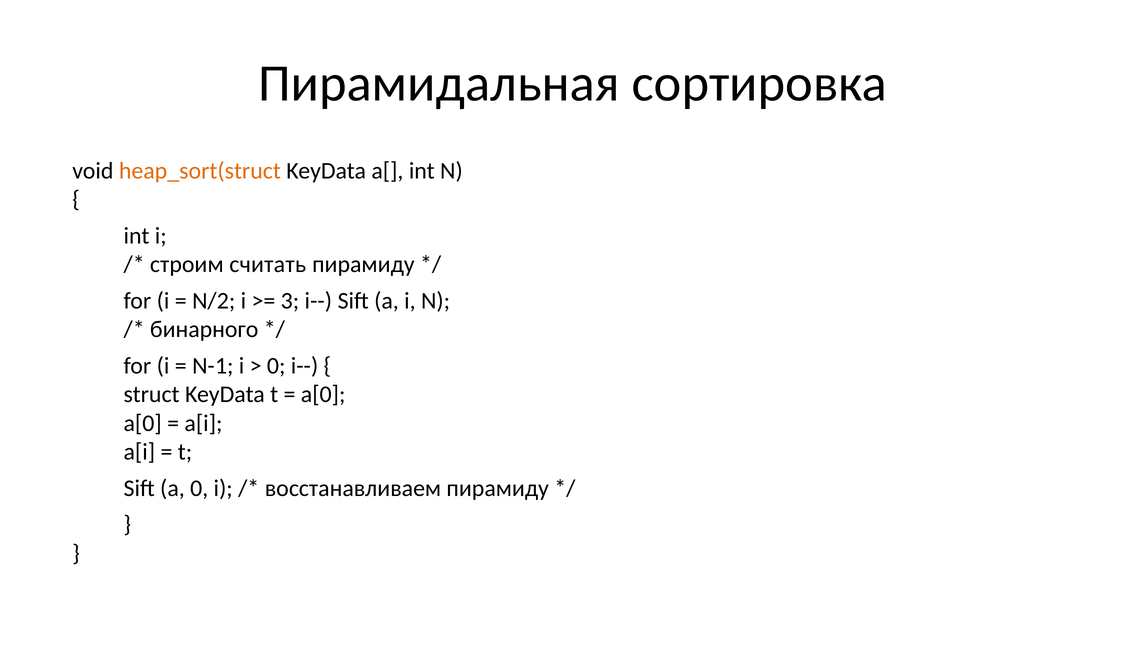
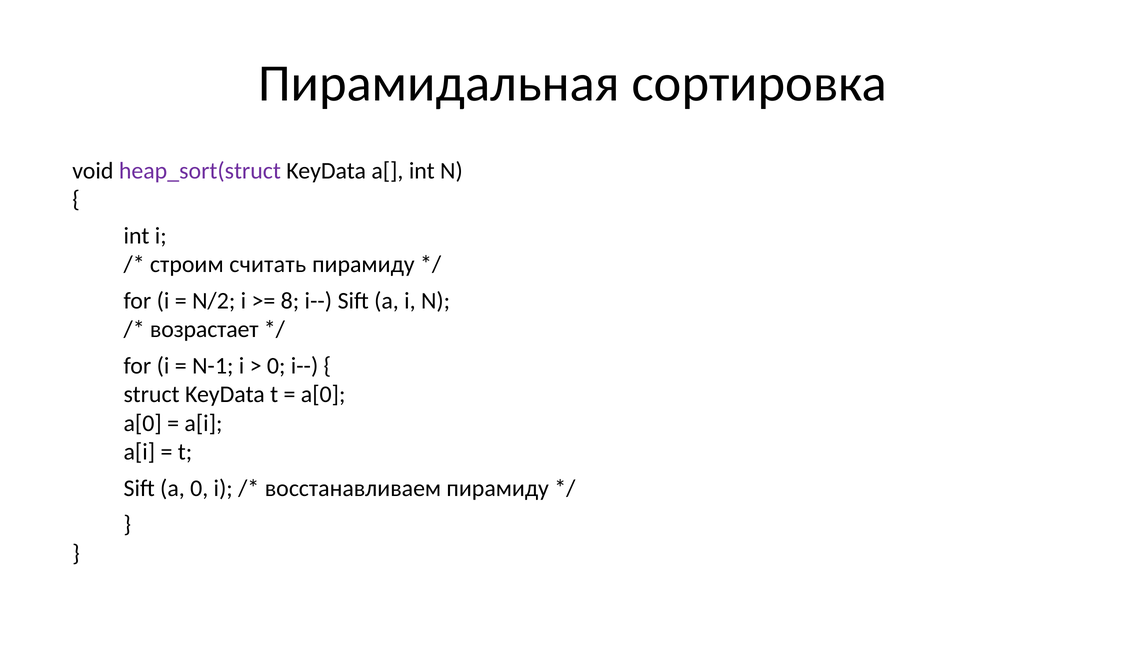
heap_sort(struct colour: orange -> purple (200, 171)
3: 3 -> 8 (290, 301)
бинарного: бинарного -> возрастает (204, 329)
